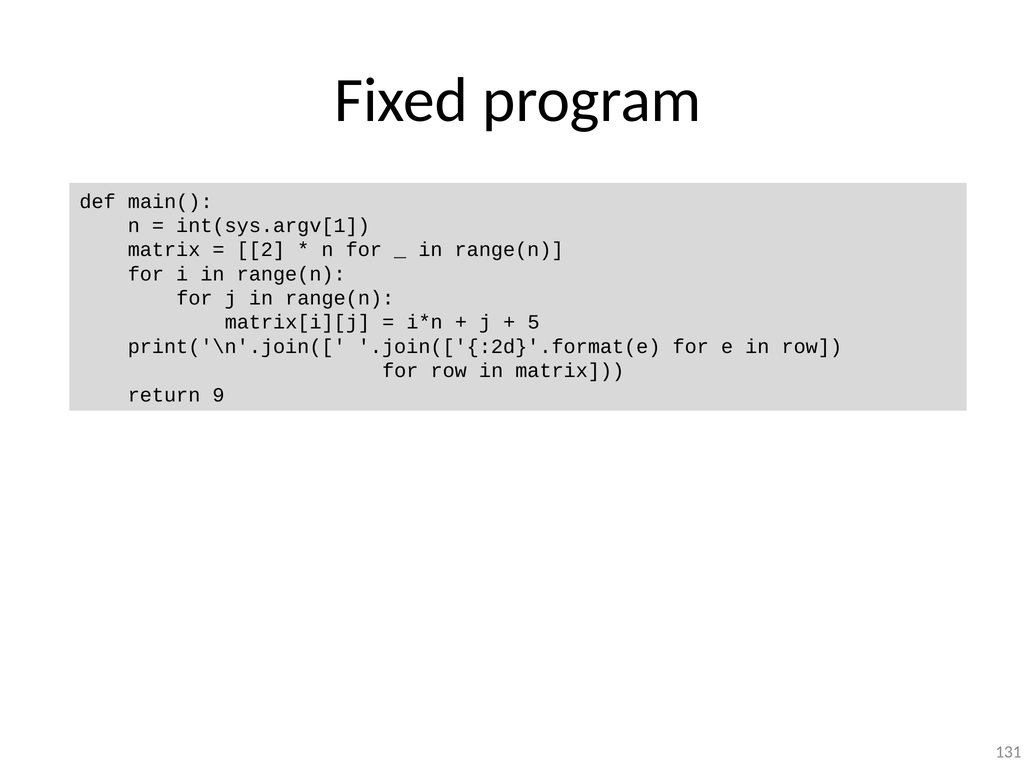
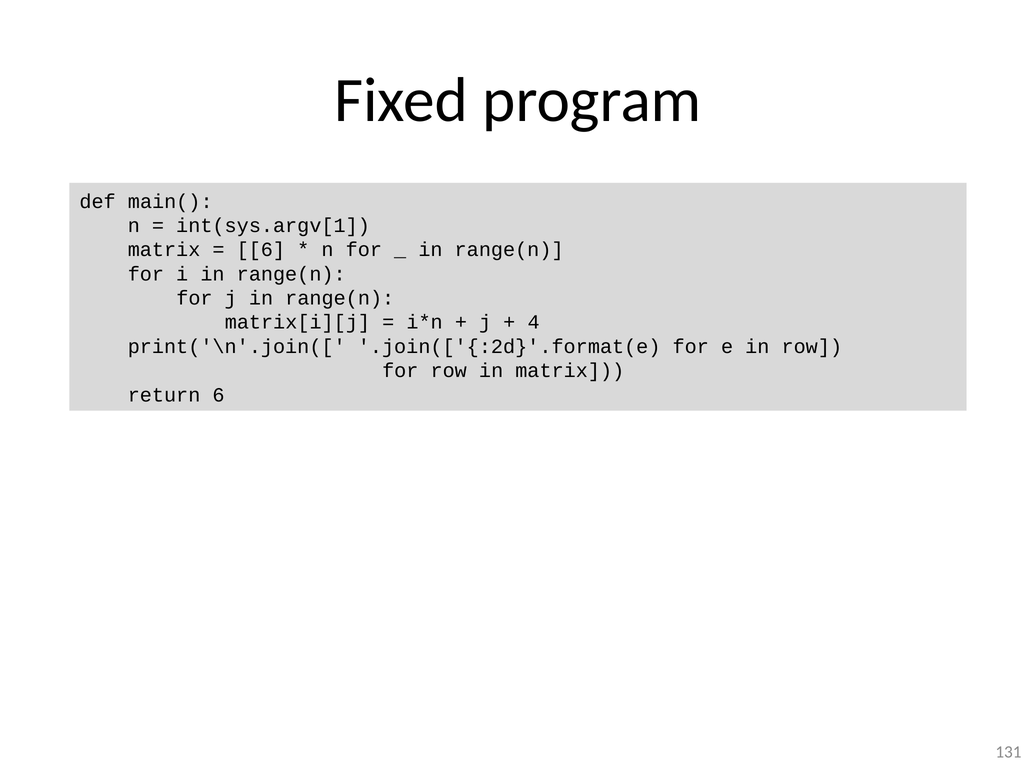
2: 2 -> 6 (261, 250)
5: 5 -> 4 (534, 322)
return 9: 9 -> 6 (219, 395)
